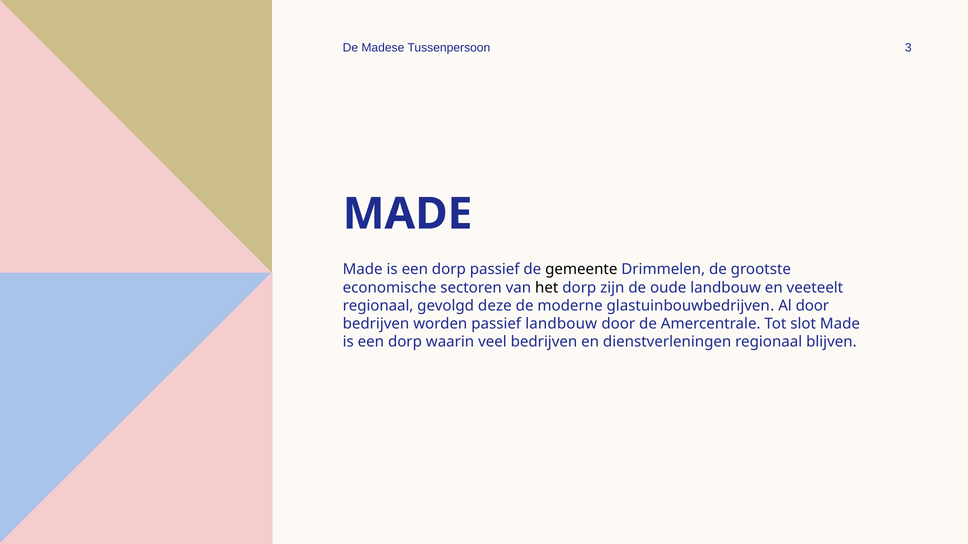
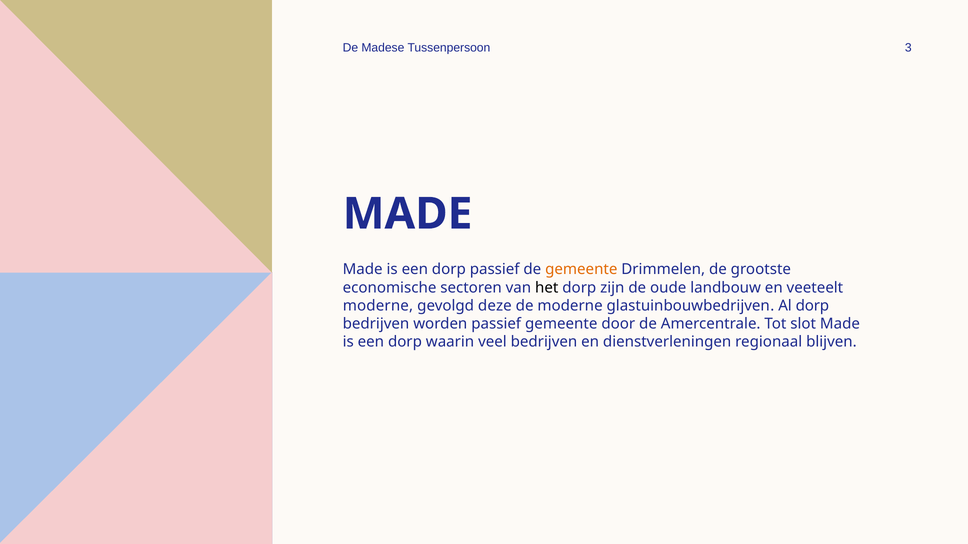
gemeente colour: black -> orange (581, 270)
regionaal: regionaal -> moderne (378, 306)
Al door: door -> dorp (812, 306)
passief landbouw: landbouw -> gemeente (561, 324)
